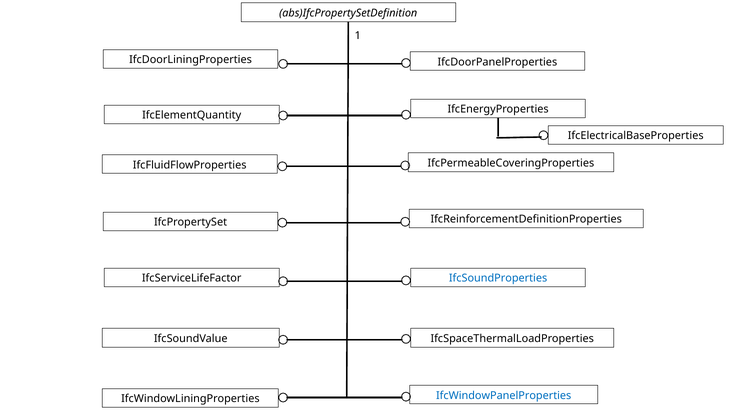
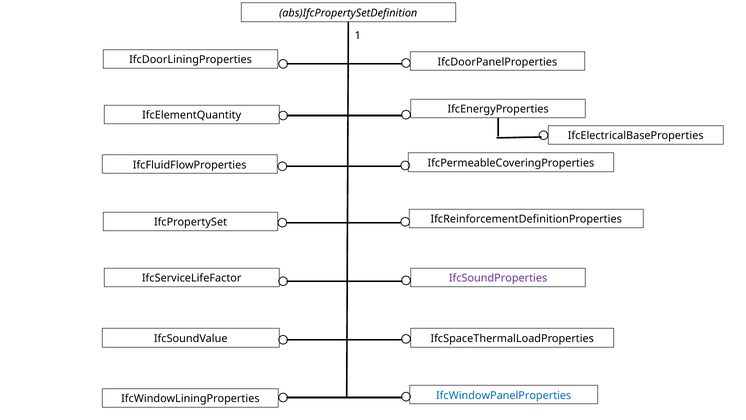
IfcSoundProperties colour: blue -> purple (498, 278)
